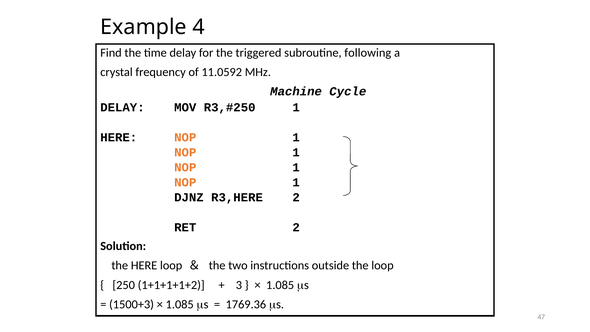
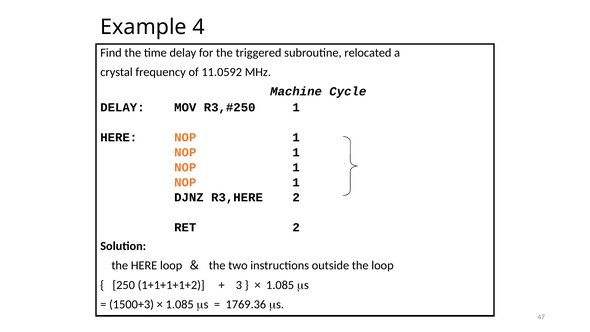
following: following -> relocated (368, 53)
